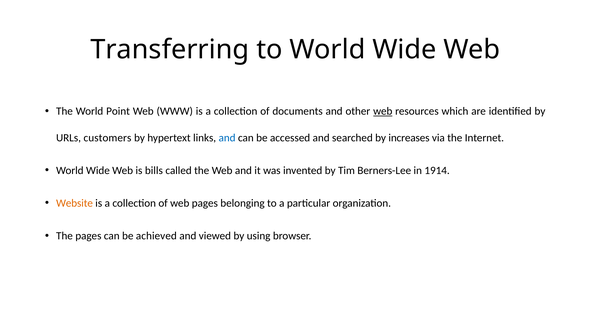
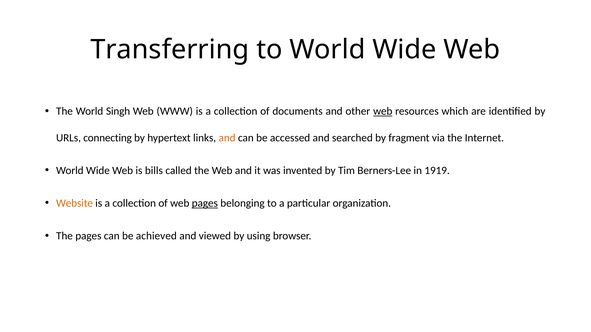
Point: Point -> Singh (118, 111)
customers: customers -> connecting (108, 138)
and colour: blue -> orange (227, 138)
increases: increases -> fragment (409, 138)
1914: 1914 -> 1919 (437, 171)
pages underline: none -> present (205, 204)
